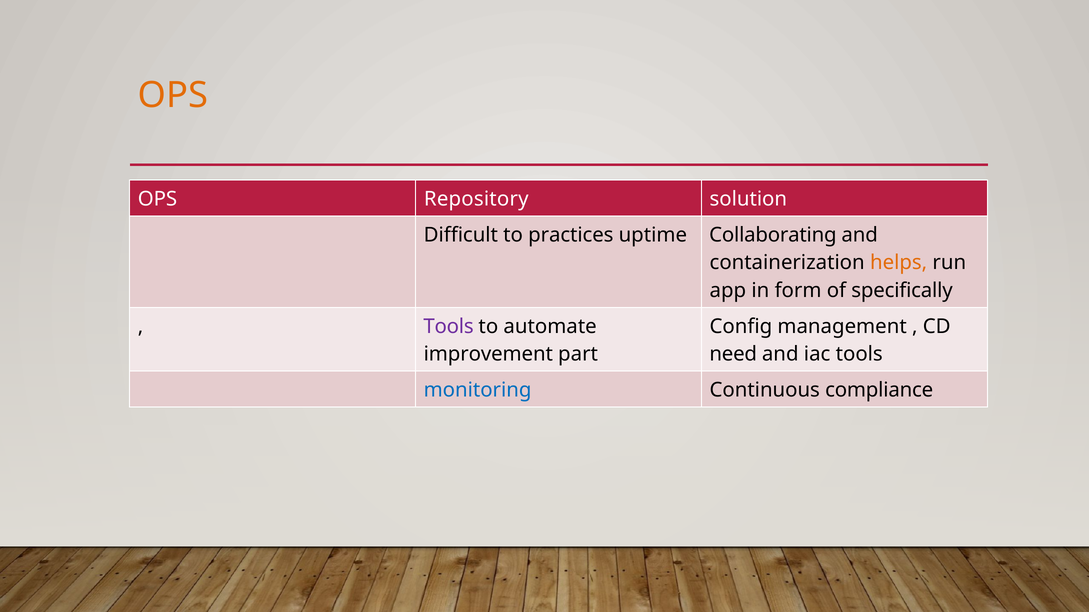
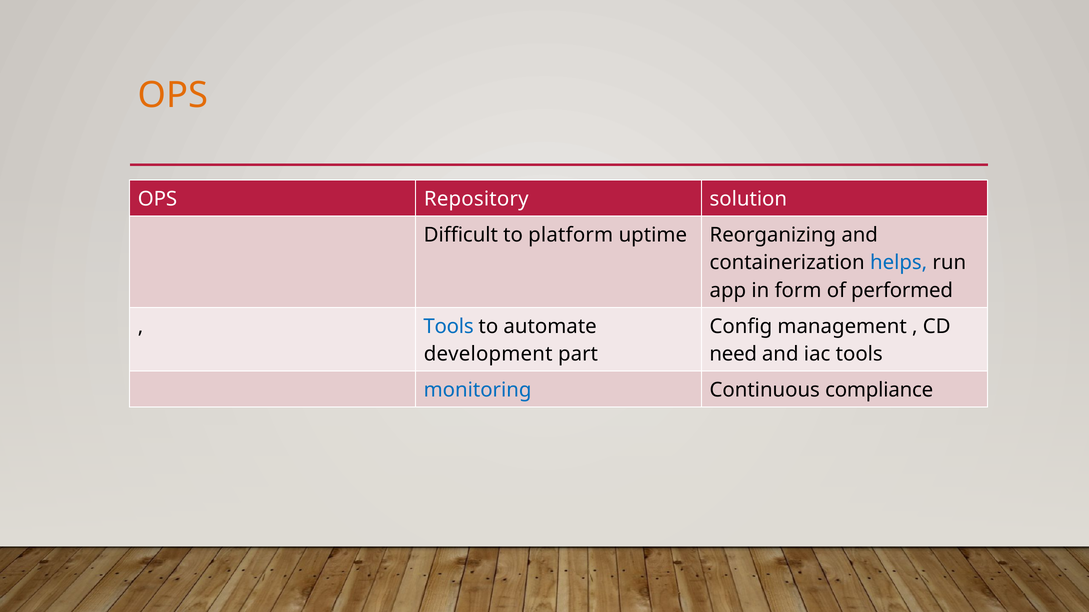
practices: practices -> platform (571, 235)
Collaborating: Collaborating -> Reorganizing (773, 235)
helps colour: orange -> blue (899, 263)
specifically: specifically -> performed (902, 291)
Tools colour: purple -> blue (449, 327)
improvement: improvement -> development (488, 354)
